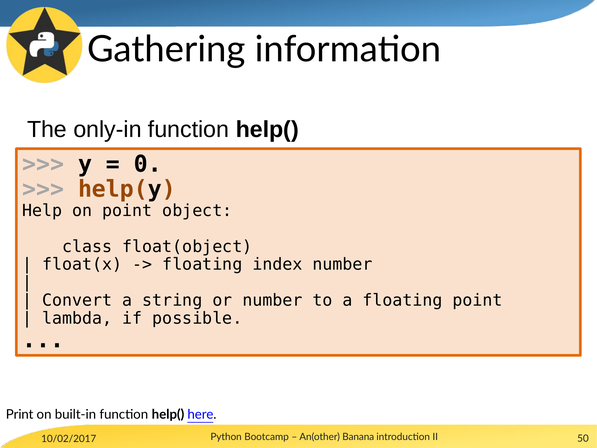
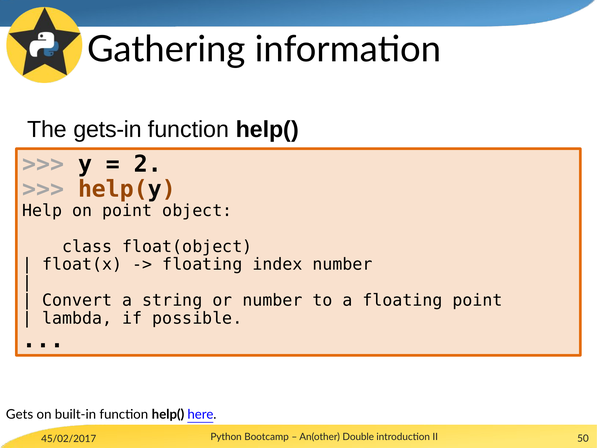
only-in: only-in -> gets-in (108, 129)
0: 0 -> 2 (148, 164)
Print: Print -> Gets (20, 414)
10/02/2017: 10/02/2017 -> 45/02/2017 (69, 439)
Banana: Banana -> Double (358, 437)
